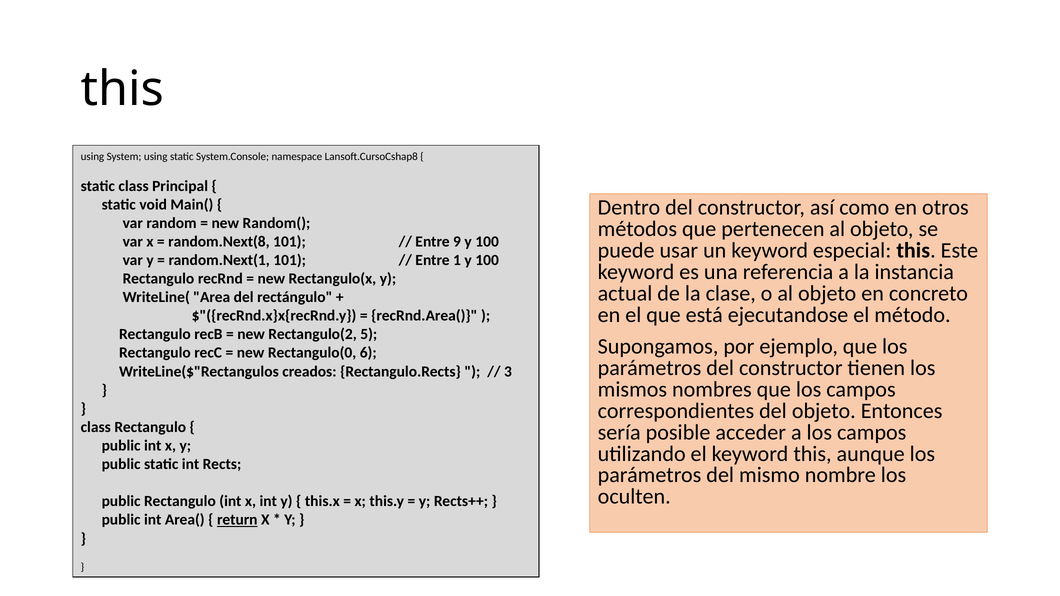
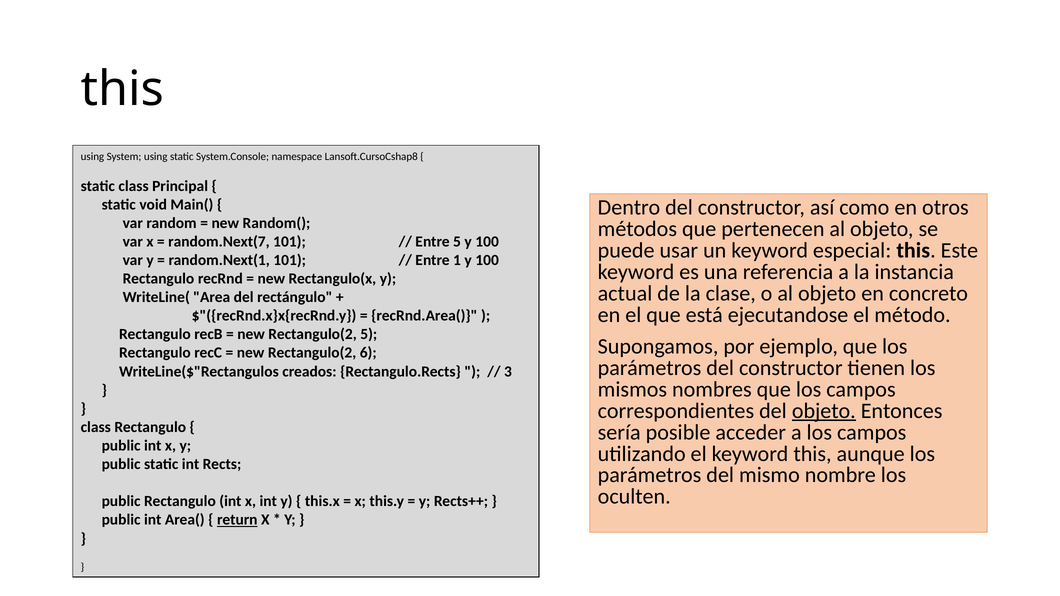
random.Next(8: random.Next(8 -> random.Next(7 (219, 242)
Entre 9: 9 -> 5 (457, 242)
Rectangulo(0: Rectangulo(0 -> Rectangulo(2 (312, 353)
objeto underline: none -> present (824, 411)
